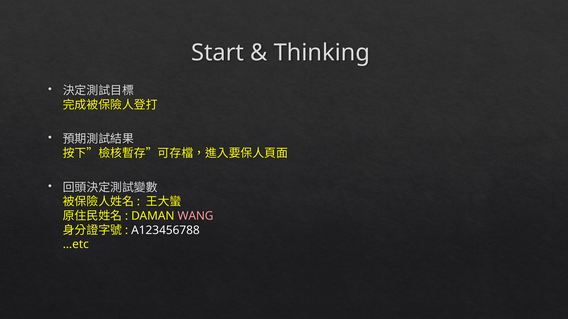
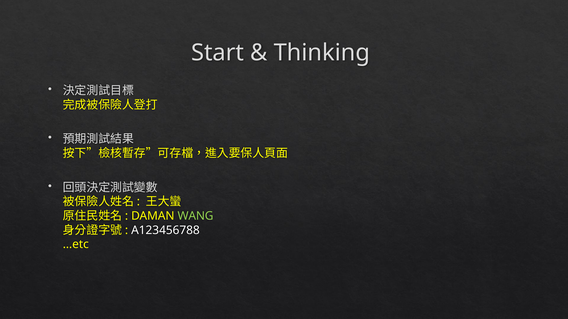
WANG colour: pink -> light green (195, 216)
